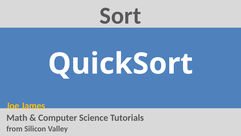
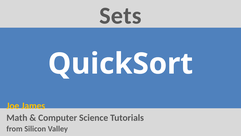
Sort: Sort -> Sets (120, 16)
